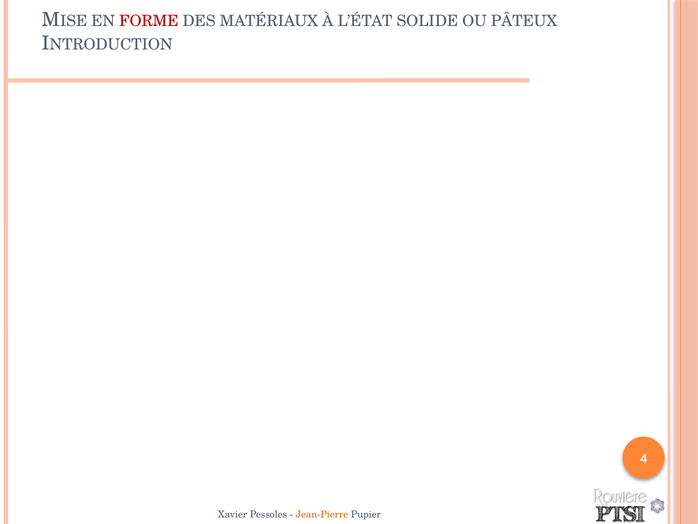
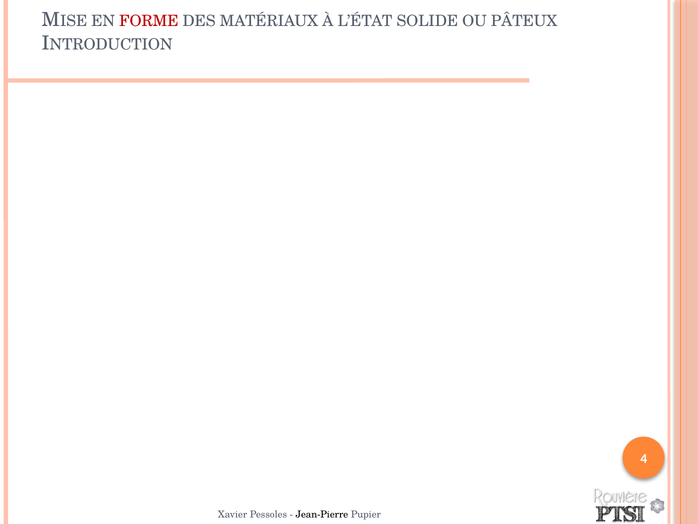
Jean-Pierre colour: orange -> black (322, 514)
